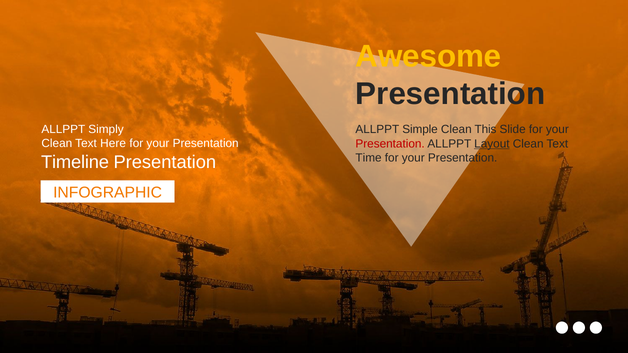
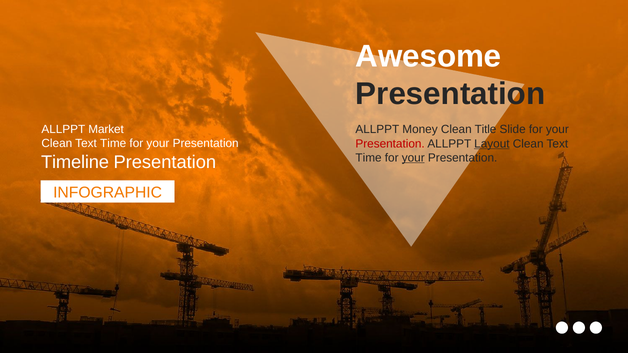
Awesome colour: yellow -> white (428, 56)
Simply: Simply -> Market (106, 130)
Simple: Simple -> Money (420, 130)
This: This -> Title (486, 130)
Here: Here -> Time (113, 144)
your underline: none -> present (413, 158)
